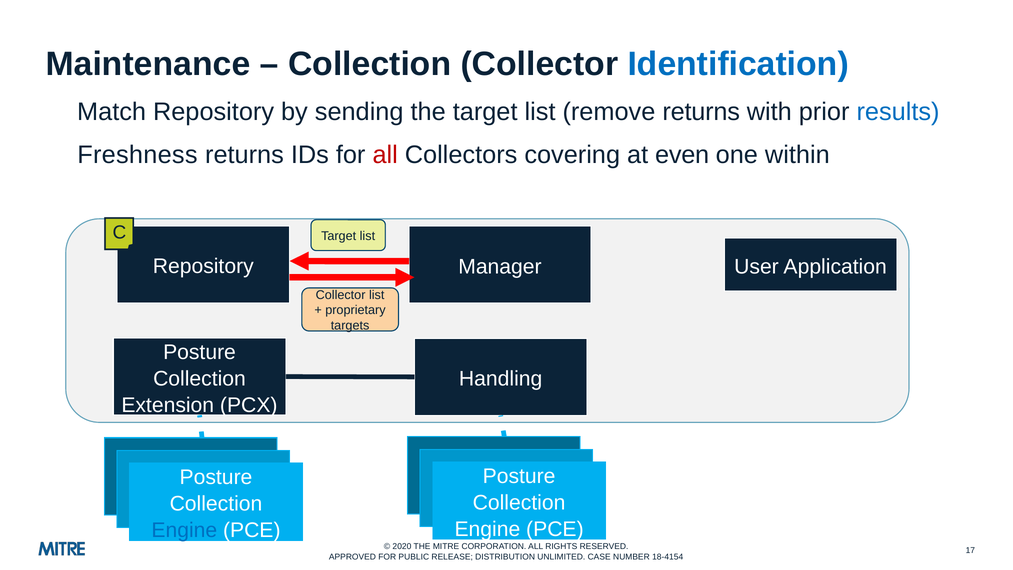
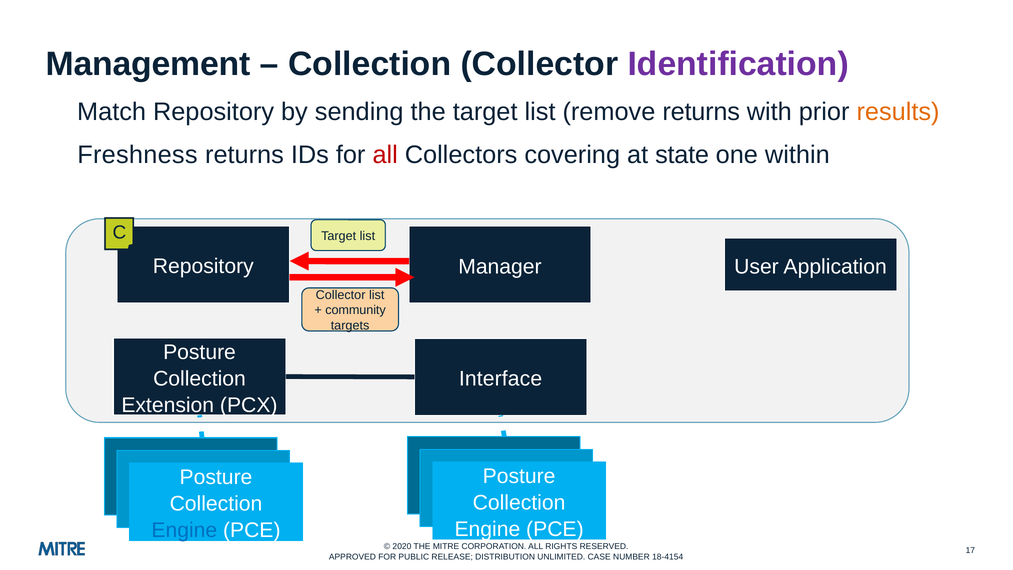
Maintenance: Maintenance -> Management (148, 64)
Identification colour: blue -> purple (738, 64)
results colour: blue -> orange (898, 112)
even: even -> state (682, 155)
proprietary: proprietary -> community (355, 310)
Handling: Handling -> Interface (501, 379)
